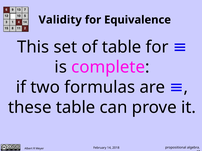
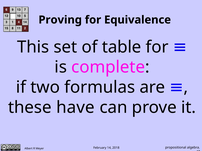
Validity: Validity -> Proving (60, 20)
these table: table -> have (75, 108)
